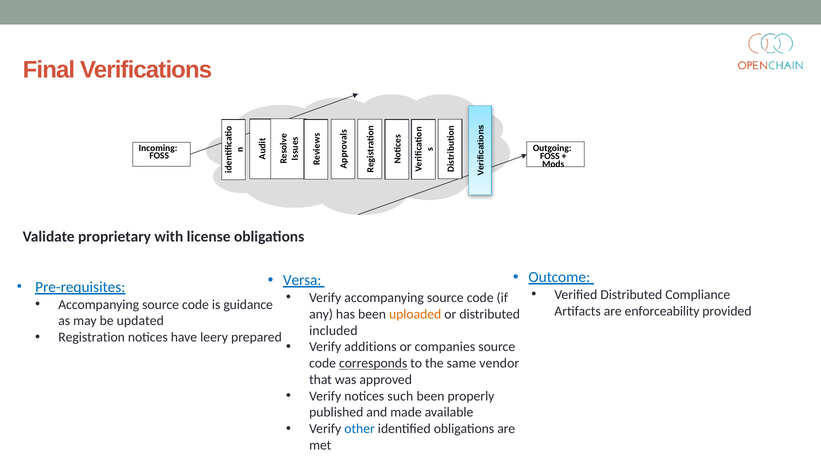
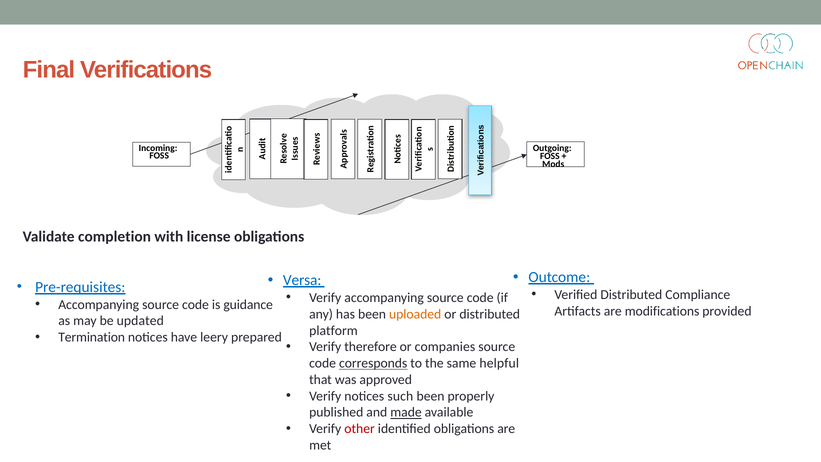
proprietary: proprietary -> completion (115, 237)
enforceability: enforceability -> modifications (662, 311)
included: included -> platform (333, 330)
Registration: Registration -> Termination (92, 337)
additions: additions -> therefore (371, 347)
vendor: vendor -> helpful (499, 363)
made underline: none -> present (406, 412)
other colour: blue -> red (360, 429)
